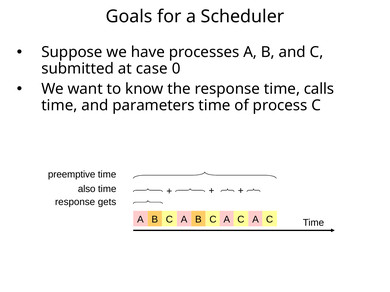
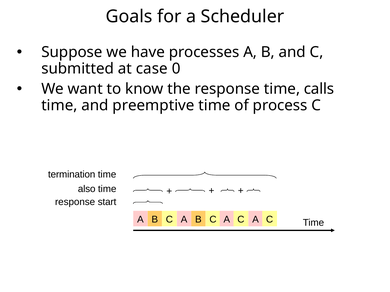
parameters: parameters -> preemptive (153, 106)
preemptive: preemptive -> termination (72, 175)
gets: gets -> start (107, 202)
